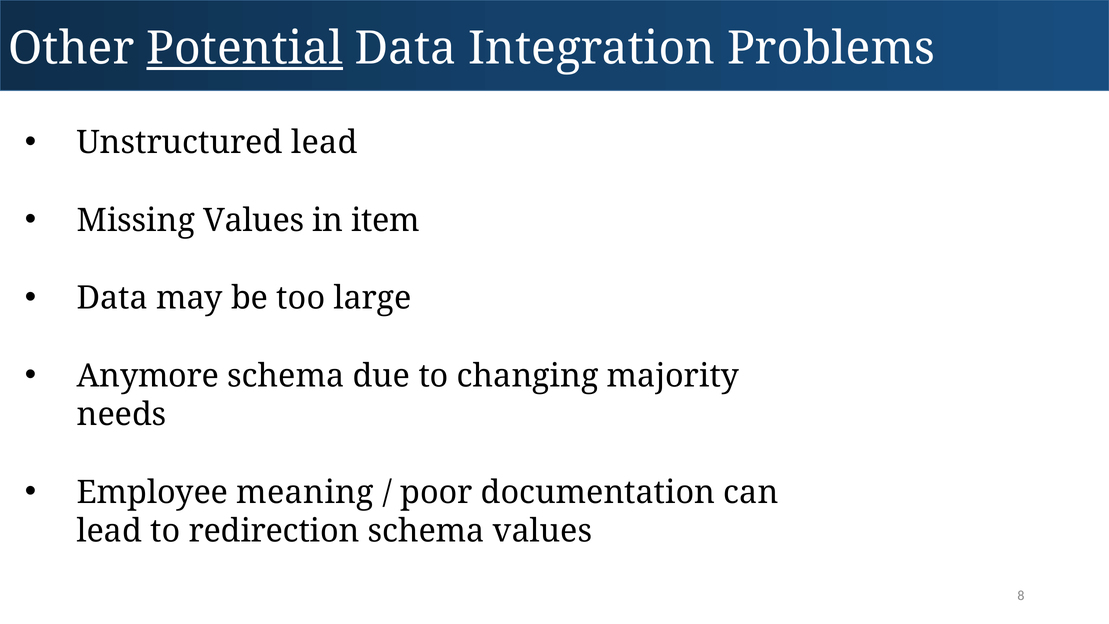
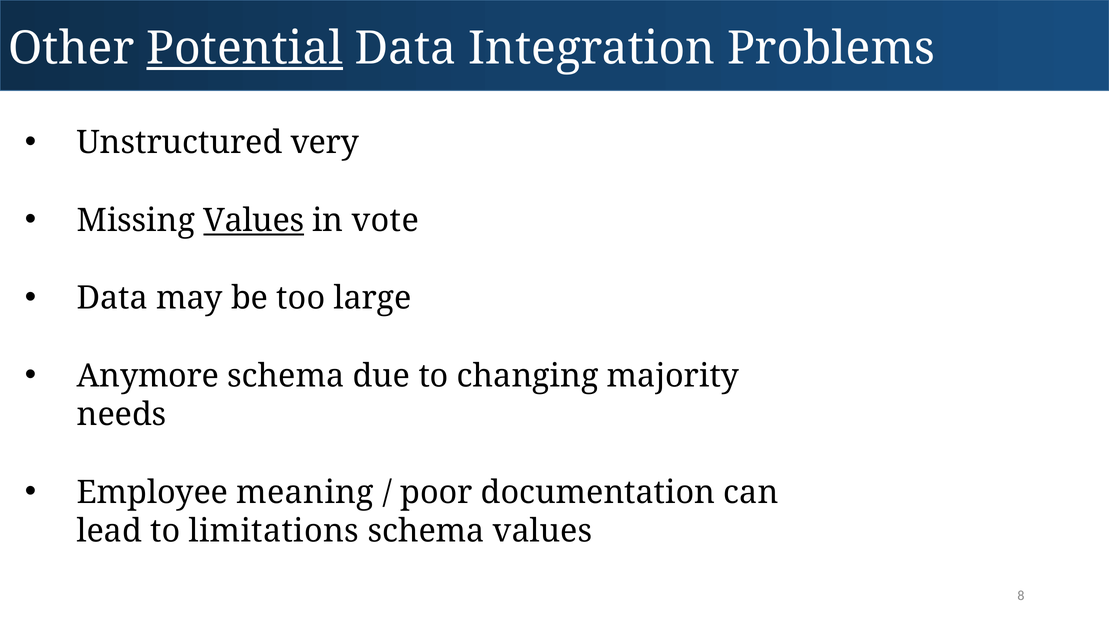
Unstructured lead: lead -> very (325, 143)
Values underline: none -> present (254, 220)
item: item -> vote (385, 220)
redirection: redirection -> limitations (274, 531)
